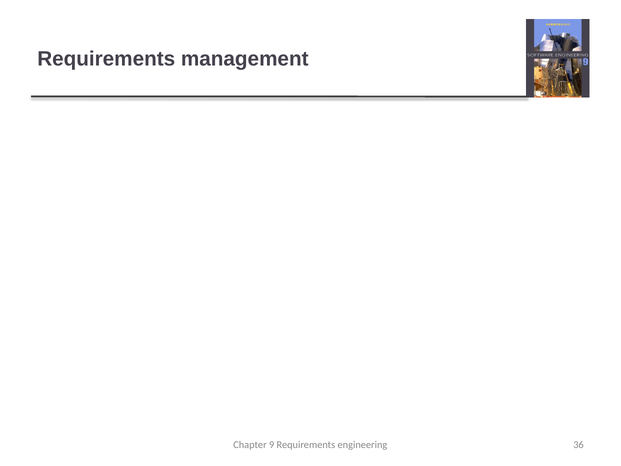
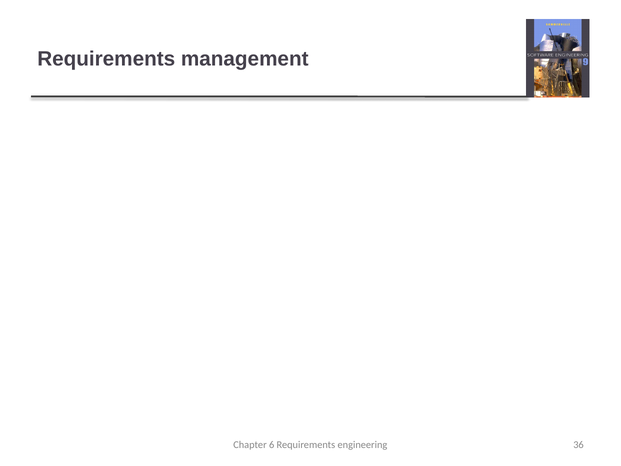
9: 9 -> 6 (272, 445)
